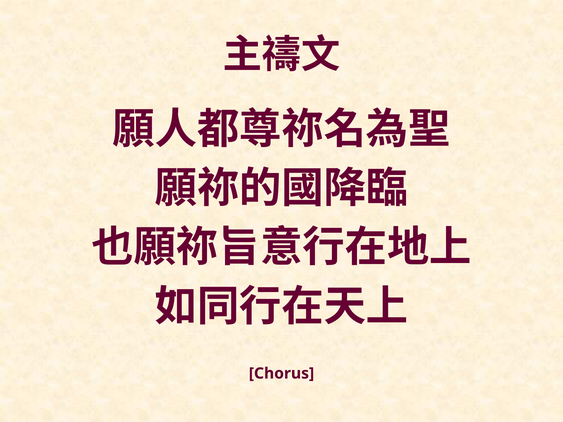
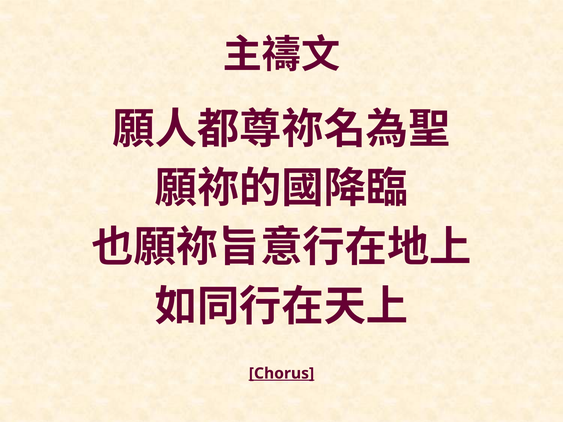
Chorus underline: none -> present (281, 374)
